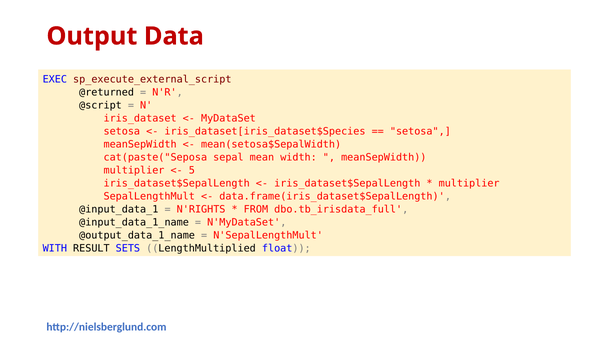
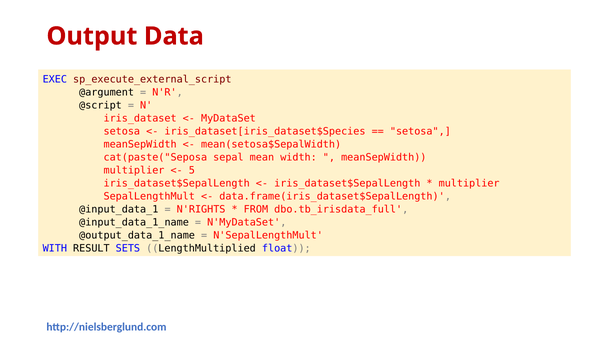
@returned: @returned -> @argument (107, 93)
